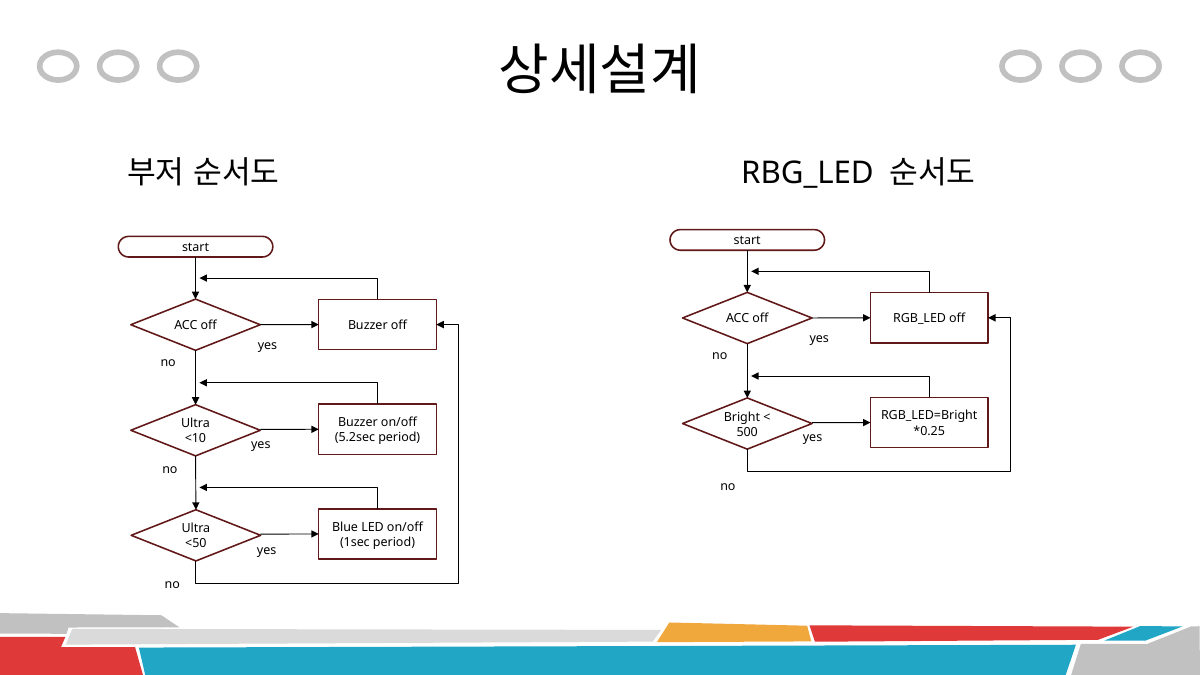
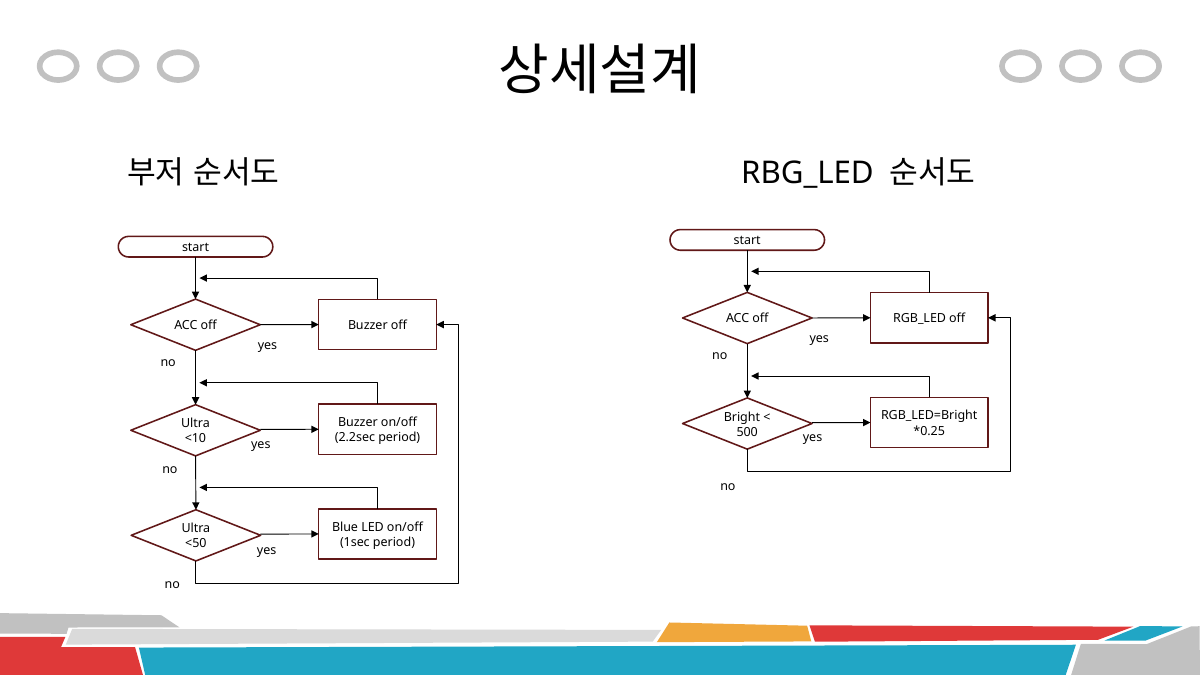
5.2sec: 5.2sec -> 2.2sec (355, 438)
